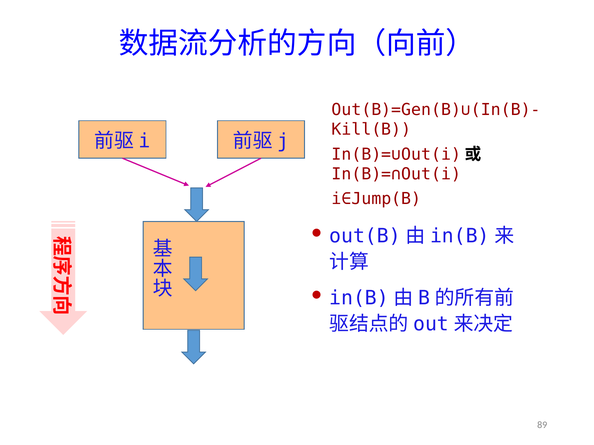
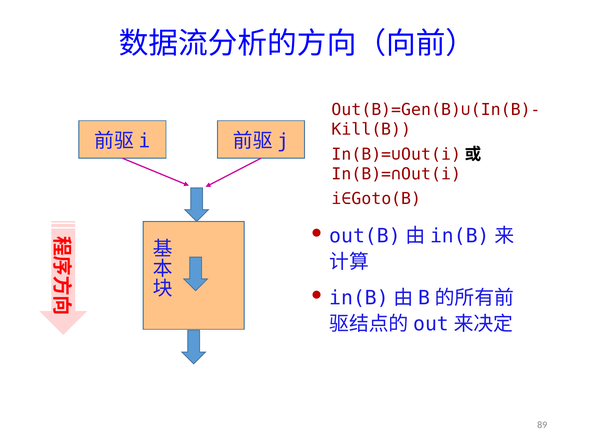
i∈Jump(B: i∈Jump(B -> i∈Goto(B (376, 199)
